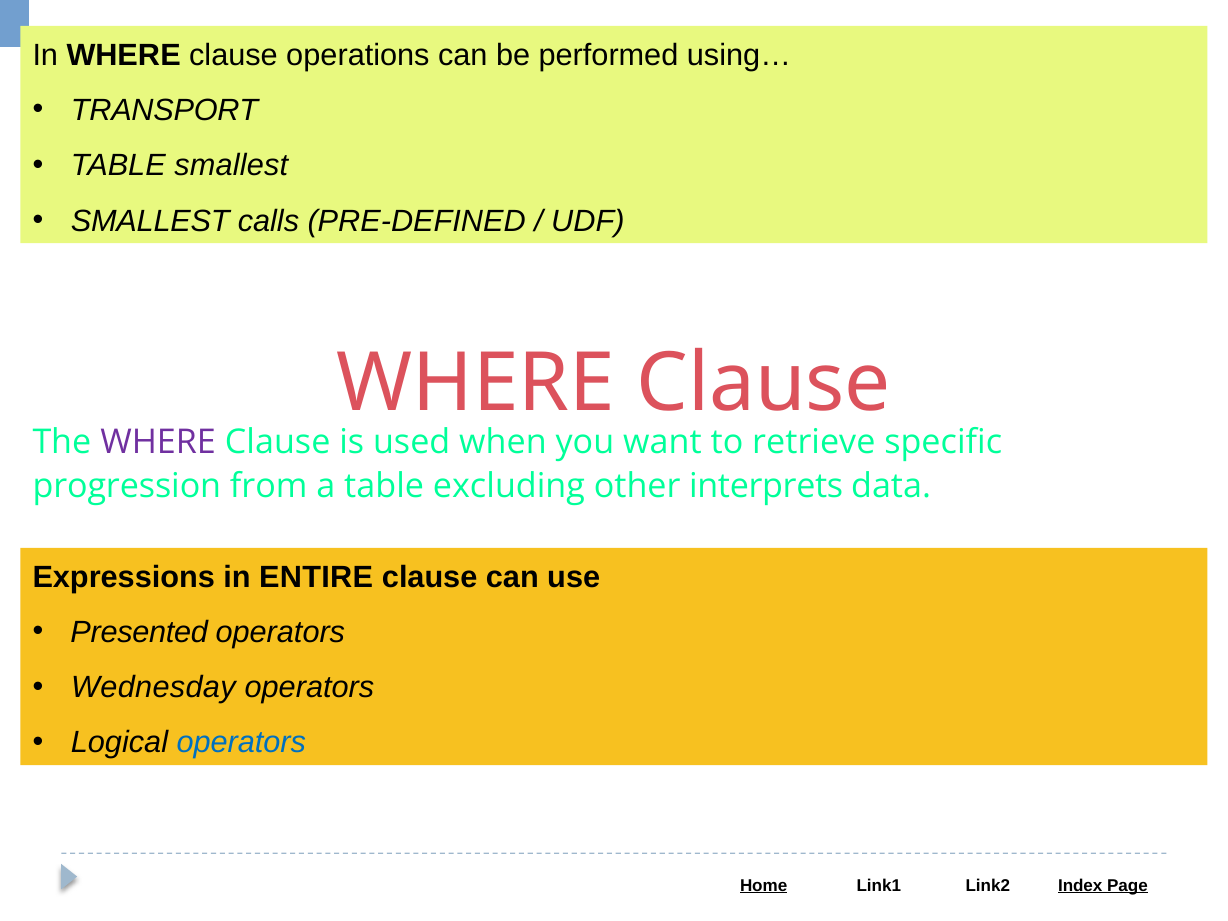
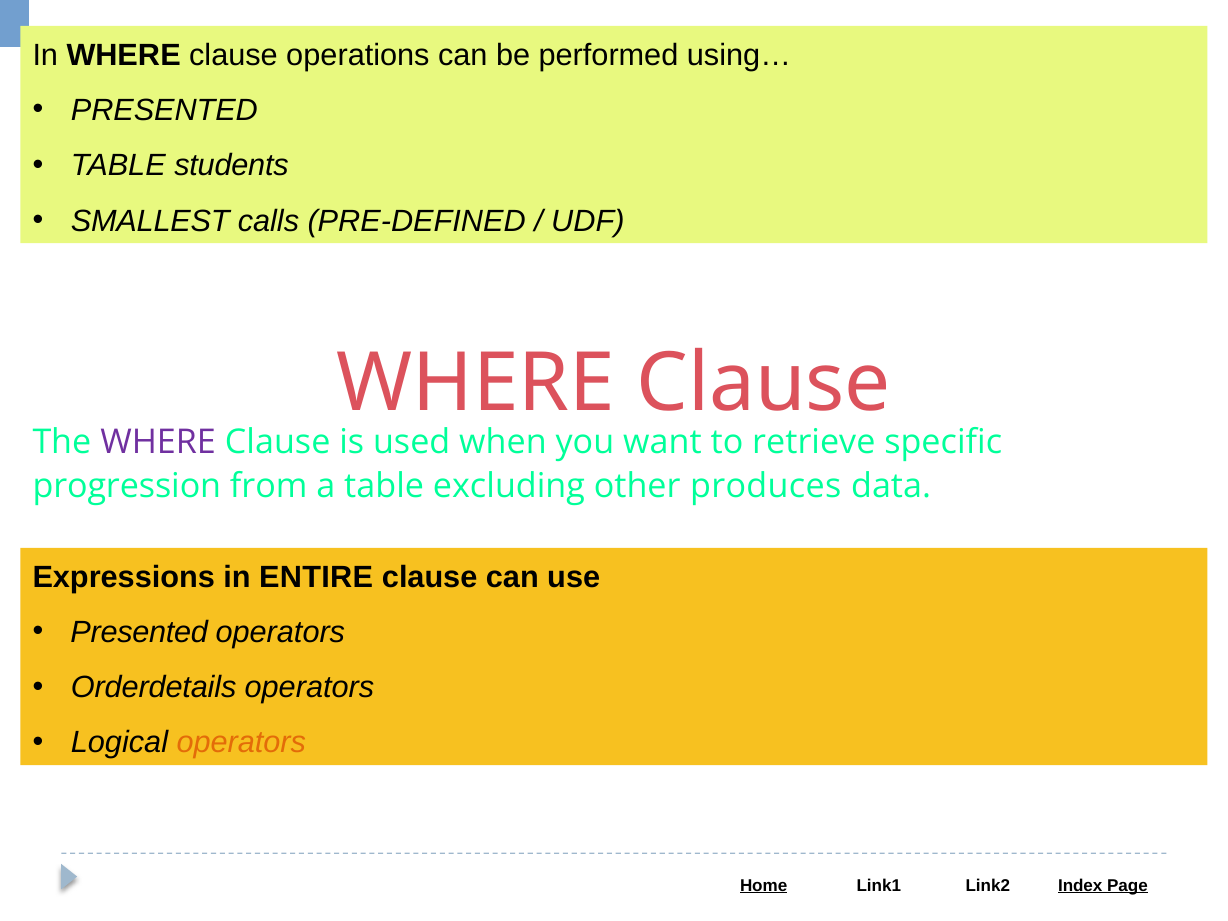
TRANSPORT: TRANSPORT -> PRESENTED (164, 110)
TABLE smallest: smallest -> students (231, 166)
interprets: interprets -> produces (766, 486)
Wednesday: Wednesday -> Orderdetails (154, 688)
operators colour: blue -> orange (241, 743)
